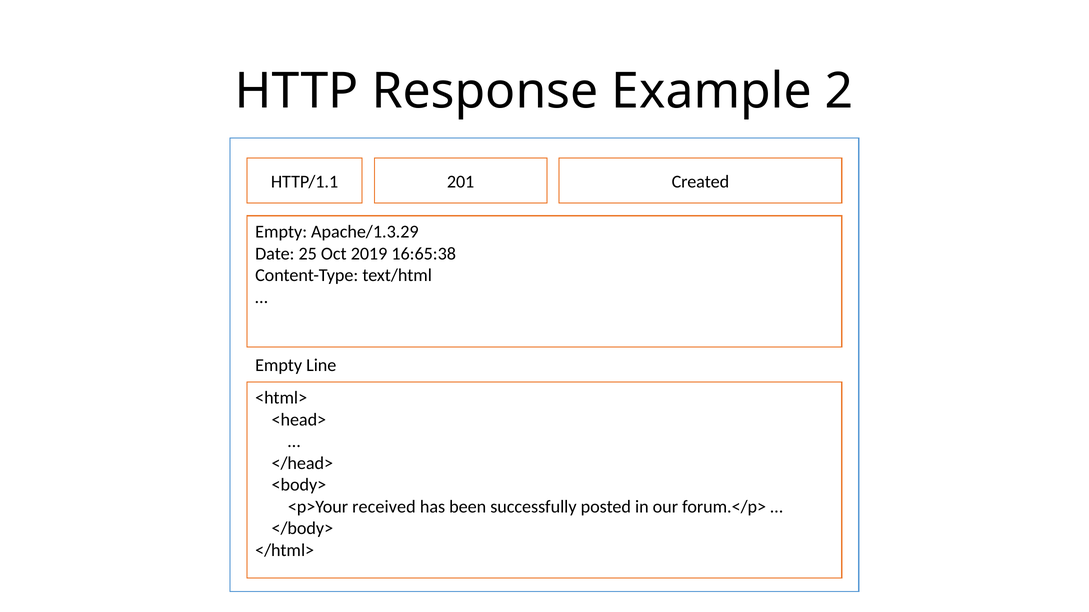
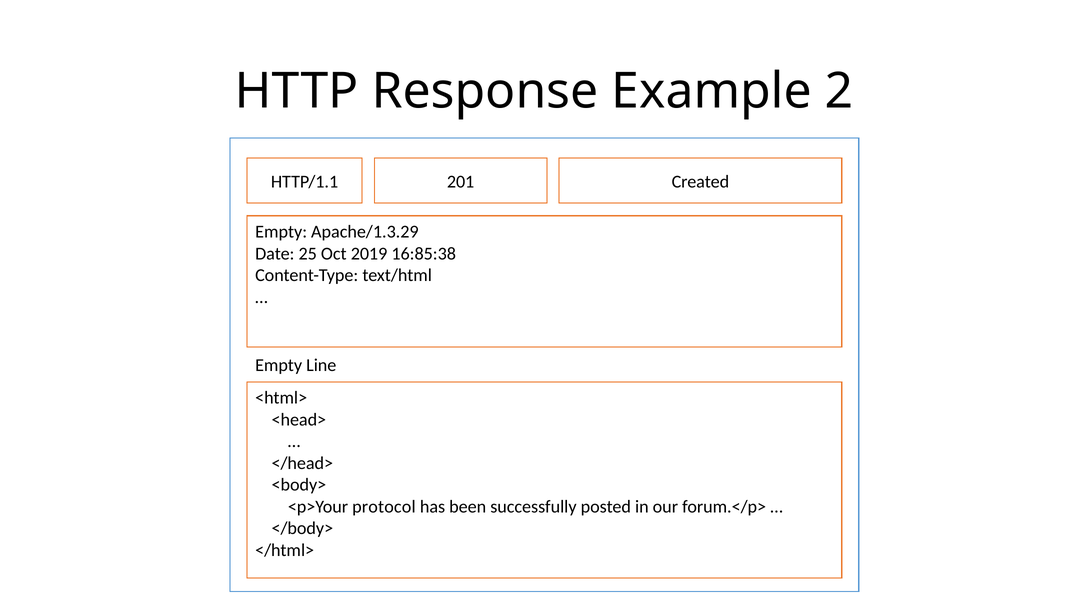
16:65:38: 16:65:38 -> 16:85:38 (424, 254)
received: received -> protocol (384, 507)
